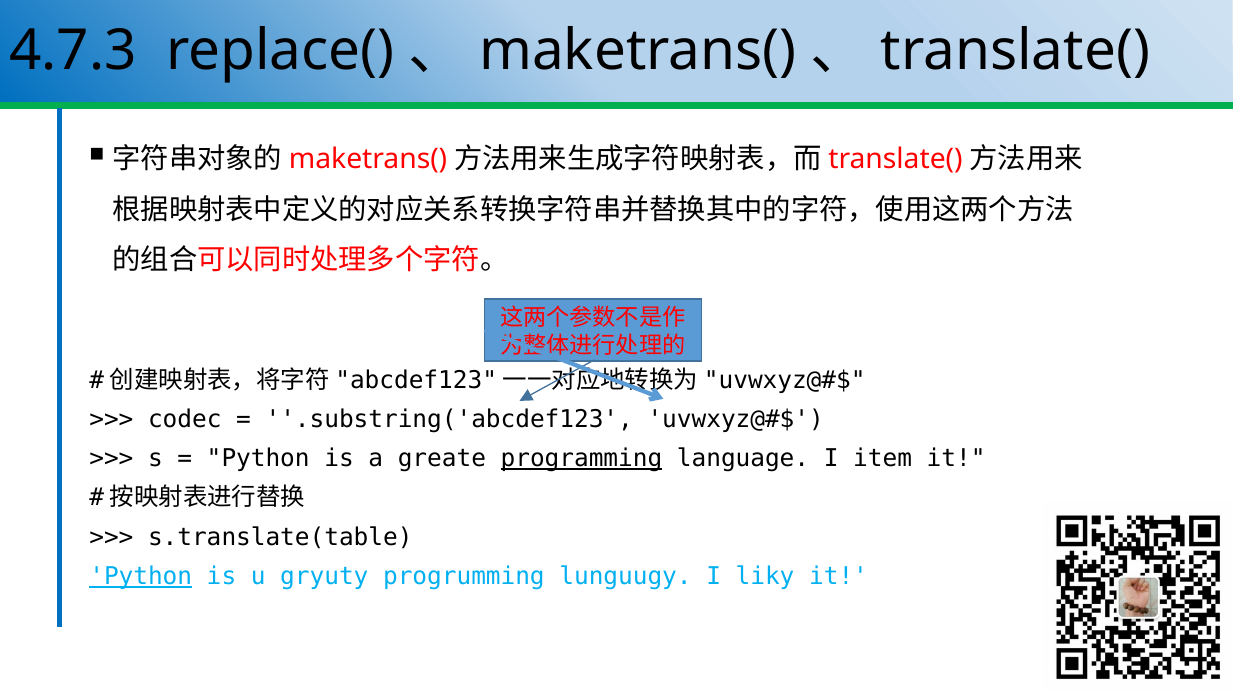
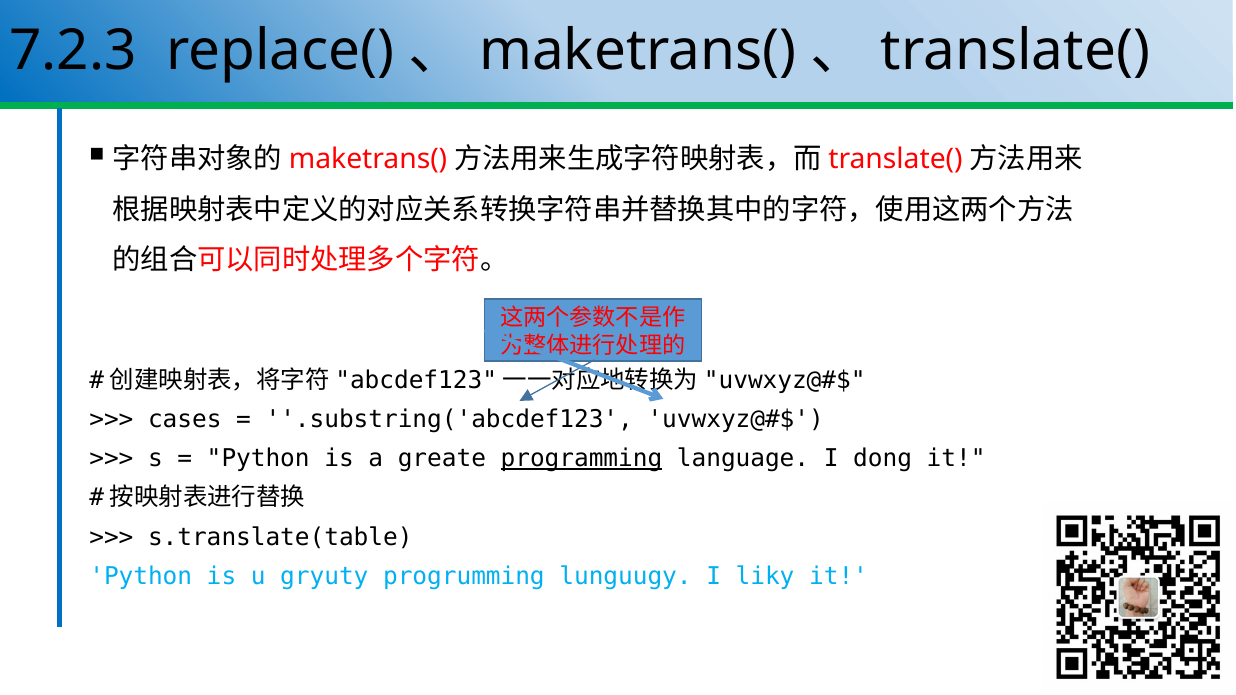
4.7.3: 4.7.3 -> 7.2.3 (73, 51)
codec: codec -> cases (185, 419)
item: item -> dong (883, 459)
Python underline: present -> none (141, 577)
